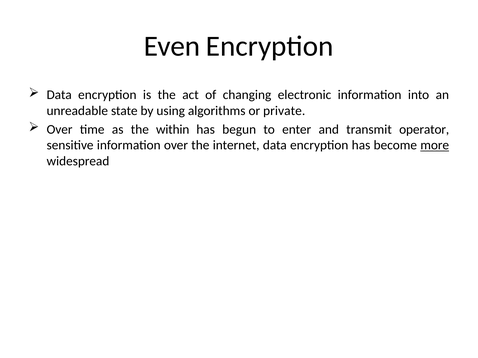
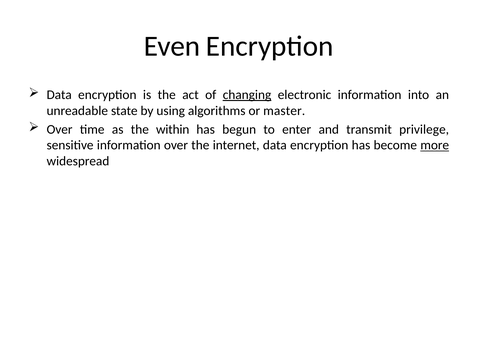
changing underline: none -> present (247, 95)
private: private -> master (284, 111)
operator: operator -> privilege (424, 130)
